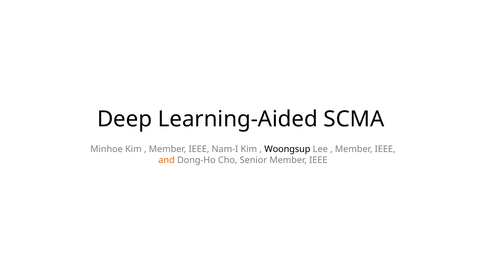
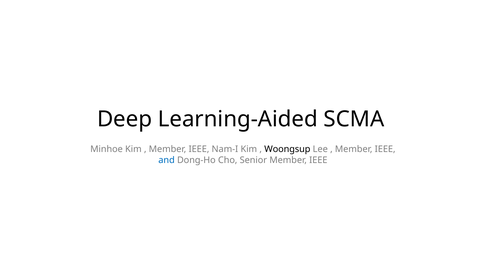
and colour: orange -> blue (167, 160)
